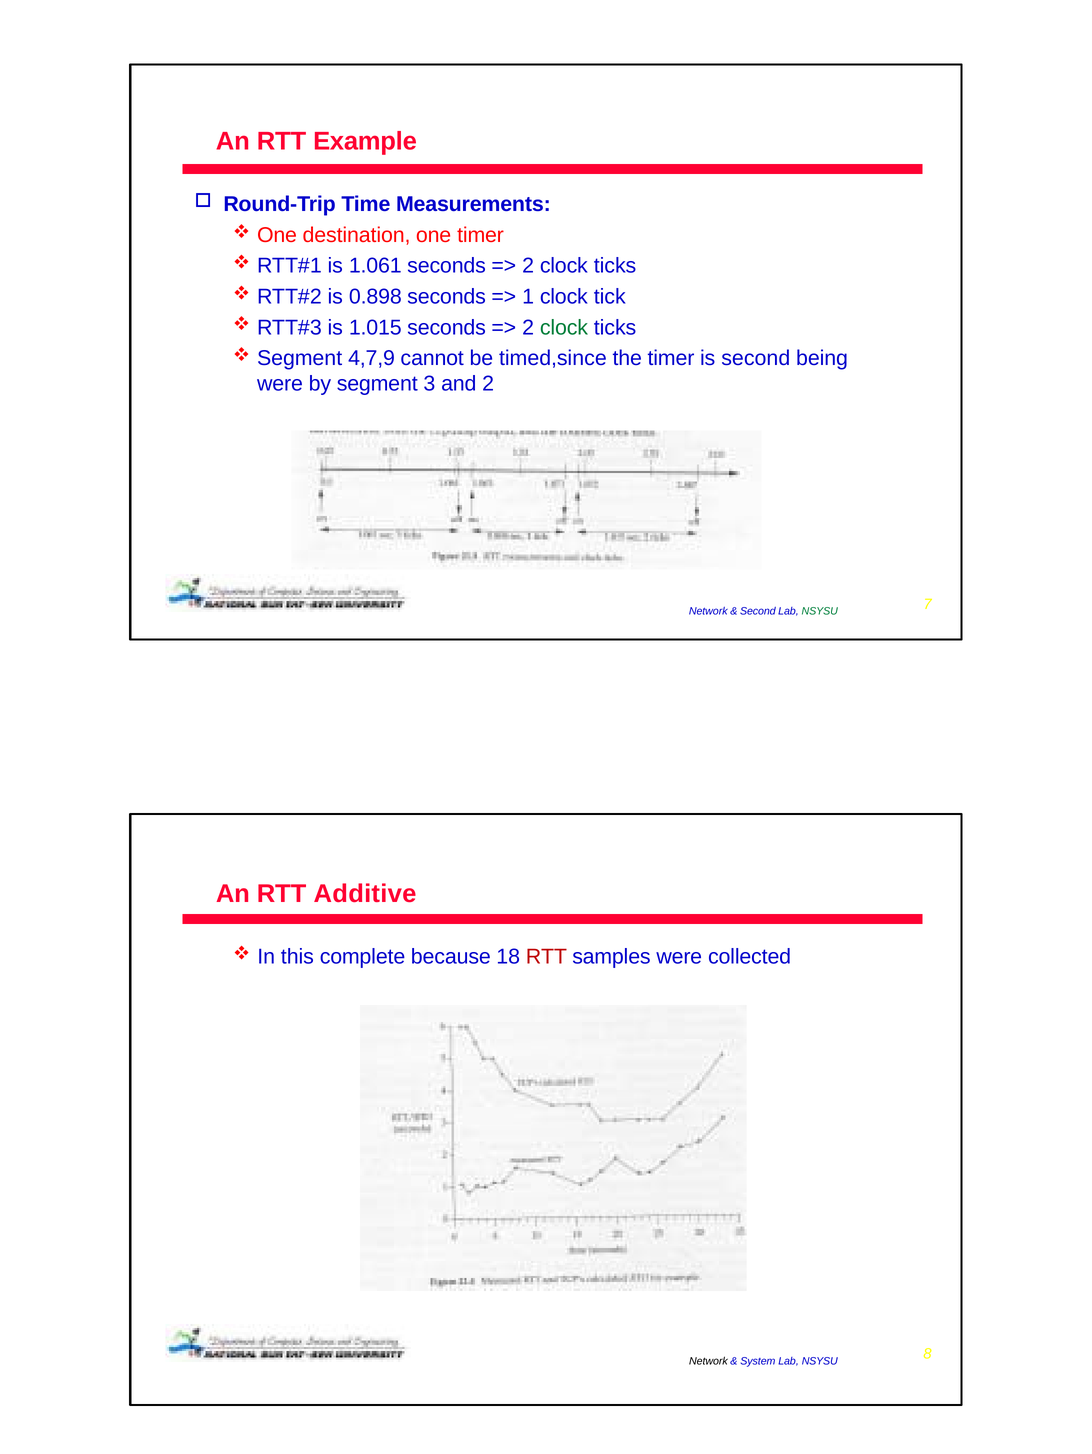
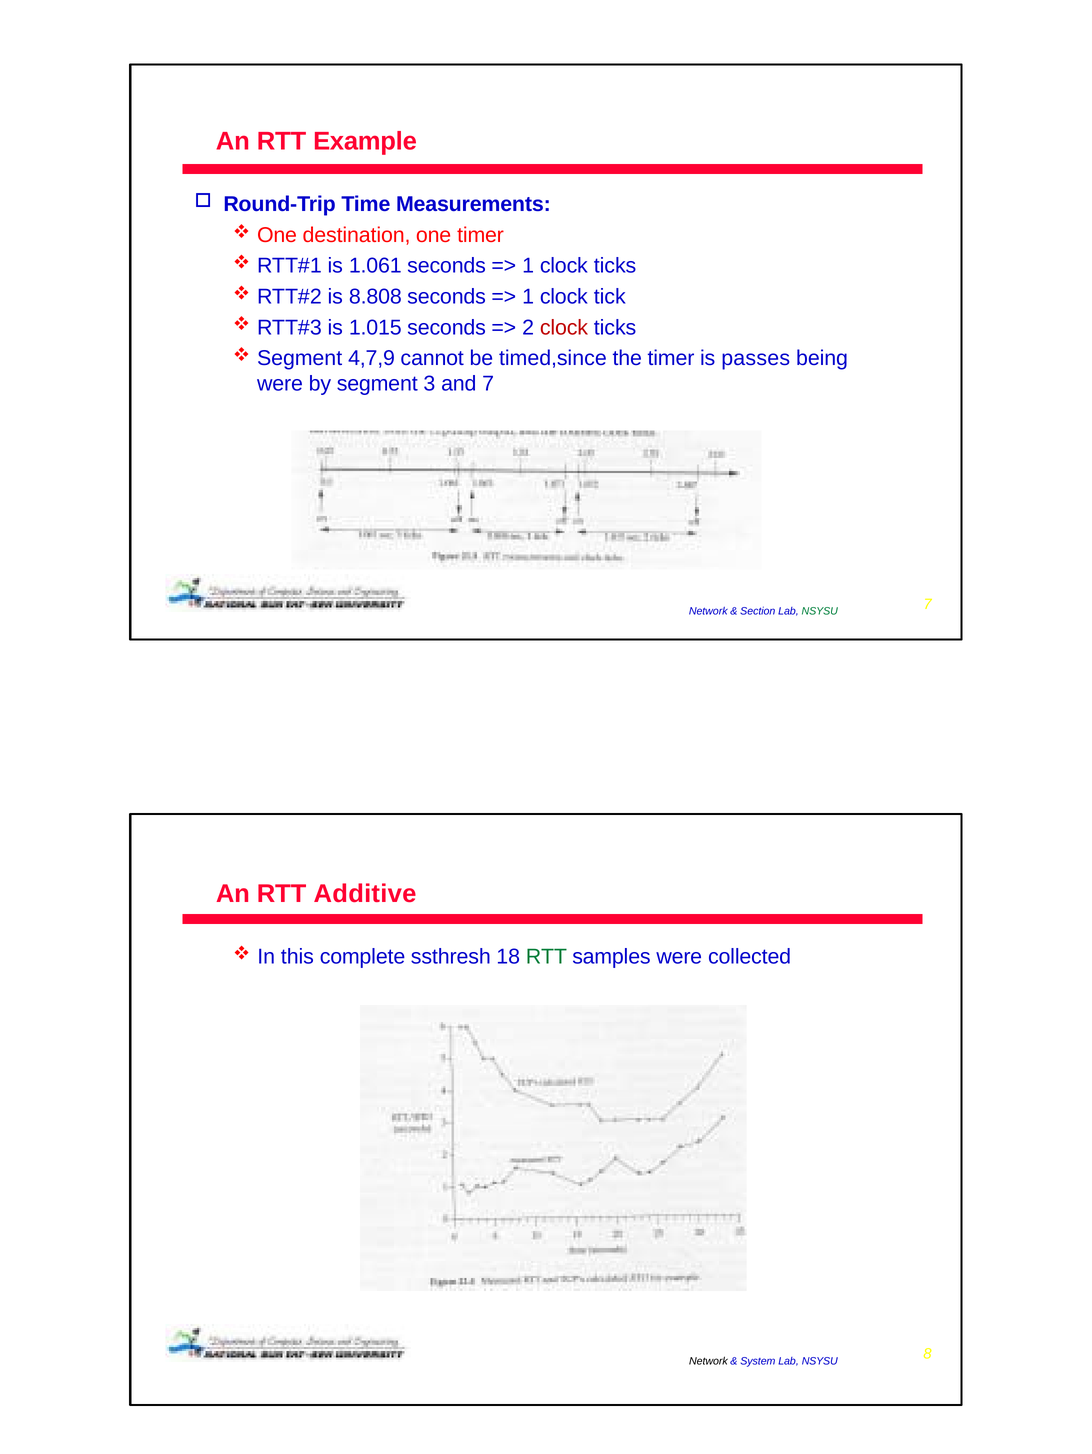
2: 2 -> 1 (528, 266)
0.898: 0.898 -> 8.808 (375, 296)
clock colour: green -> red (564, 327)
is second: second -> passes (756, 358)
and 2: 2 -> 7 (488, 384)
Second: Second -> Section (758, 611)
because: because -> ssthresh (451, 956)
RTT colour: red -> green (546, 956)
